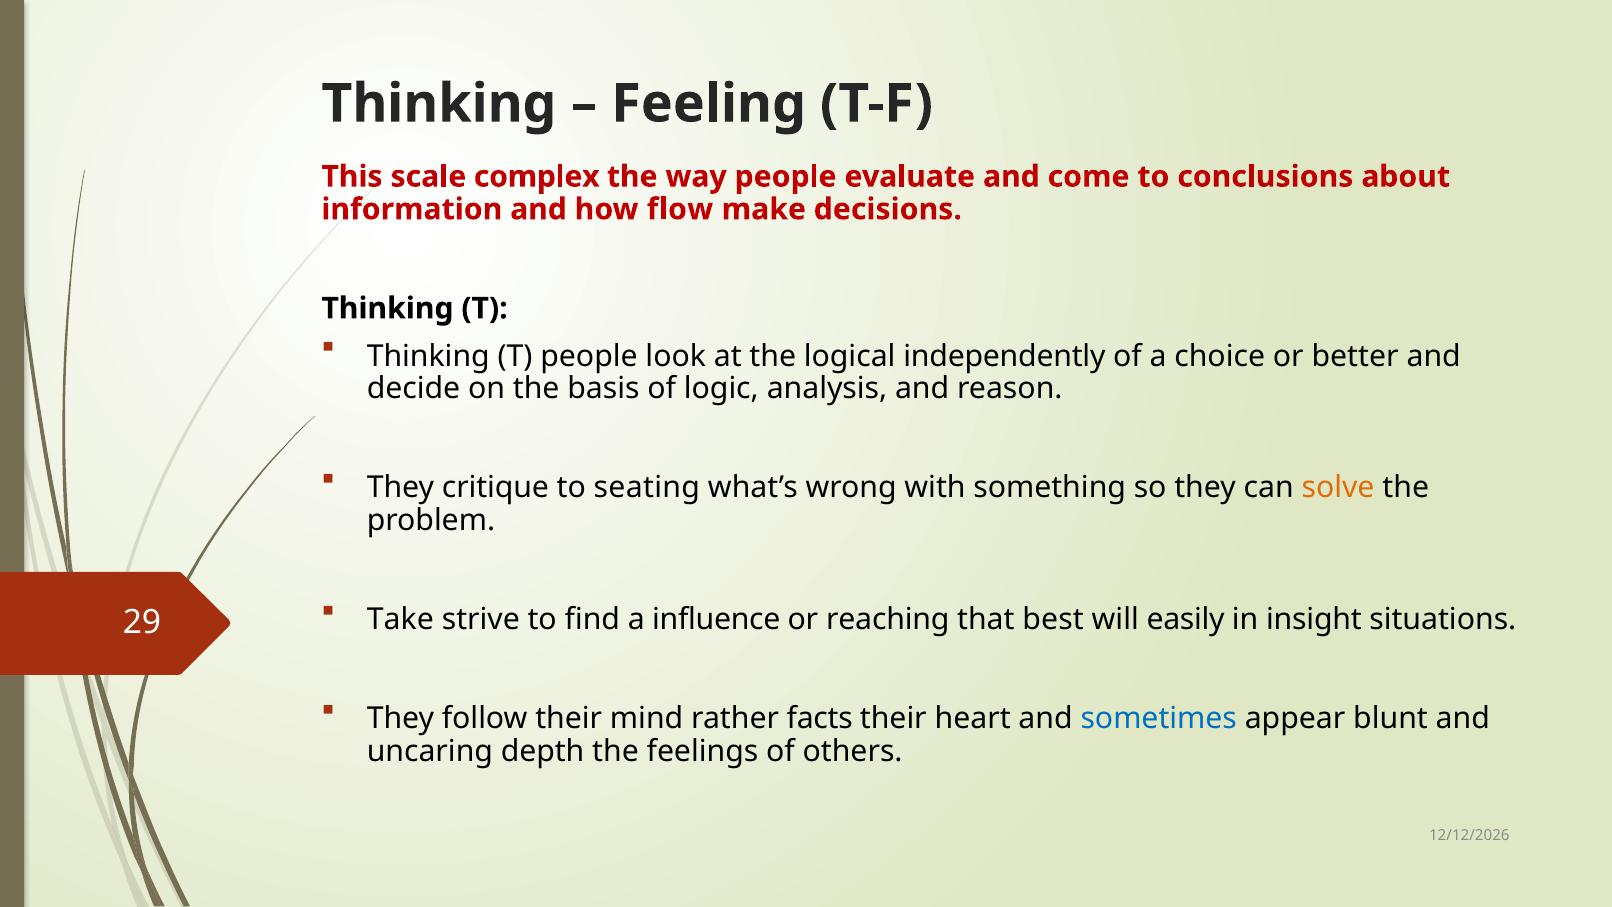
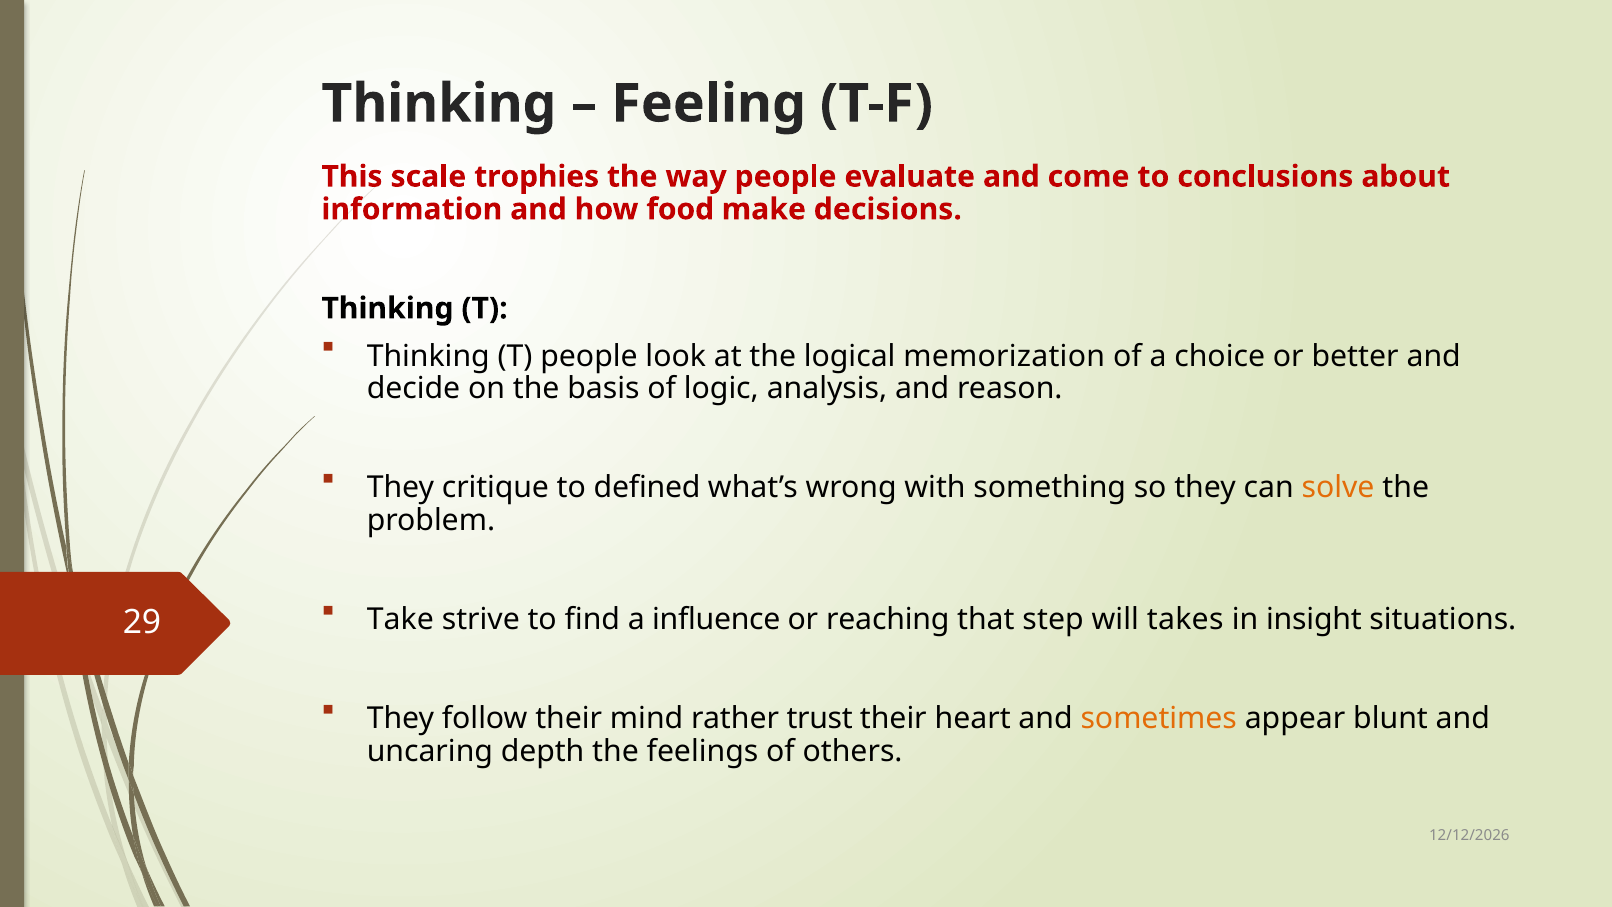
complex: complex -> trophies (537, 177)
flow: flow -> food (680, 209)
independently: independently -> memorization (1004, 356)
seating: seating -> defined (647, 488)
best: best -> step (1053, 620)
easily: easily -> takes (1185, 620)
facts: facts -> trust (820, 719)
sometimes colour: blue -> orange (1159, 719)
